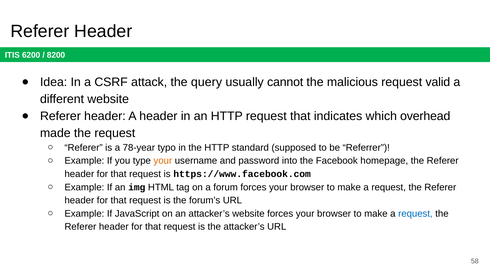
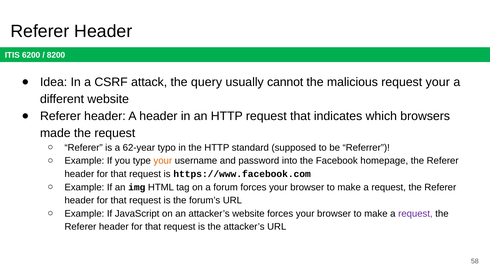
request valid: valid -> your (438, 82)
overhead: overhead -> browsers (425, 116)
78-year: 78-year -> 62-year (139, 147)
request colour: blue -> purple (415, 213)
